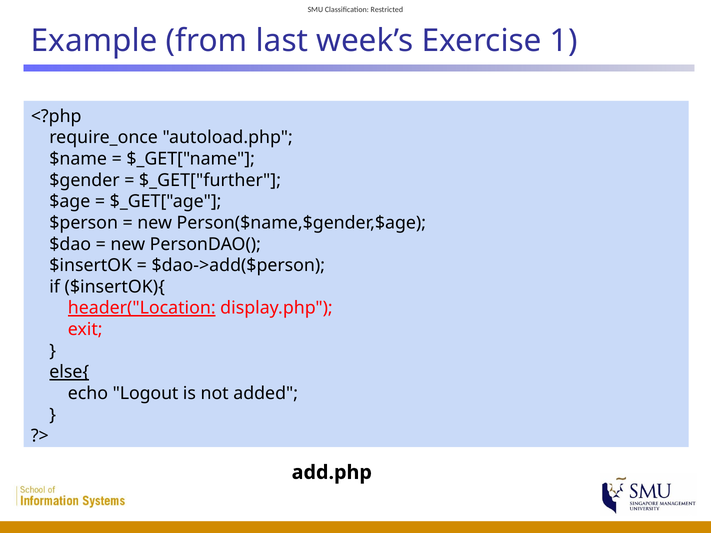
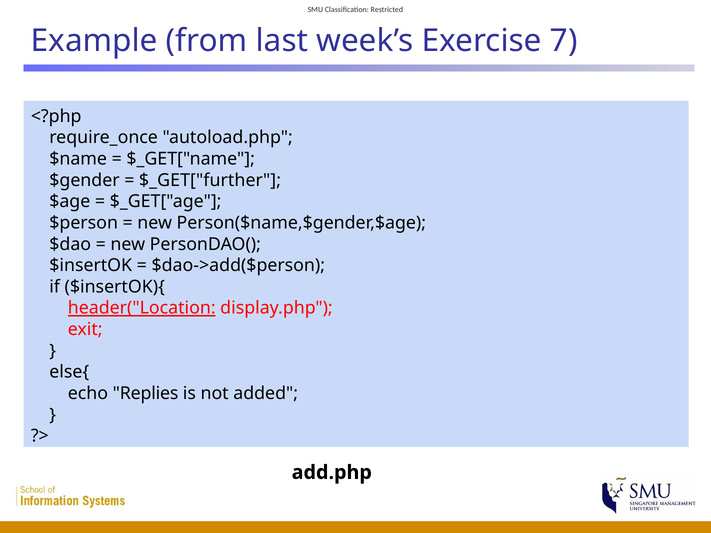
1: 1 -> 7 (564, 41)
else{ underline: present -> none (69, 372)
Logout: Logout -> Replies (146, 394)
